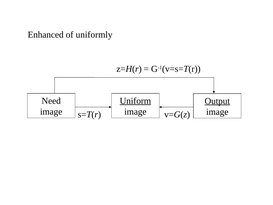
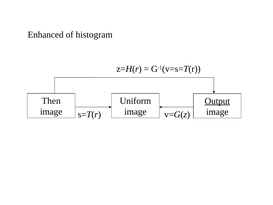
uniformly: uniformly -> histogram (94, 35)
Need: Need -> Then (51, 101)
Uniform underline: present -> none (135, 101)
